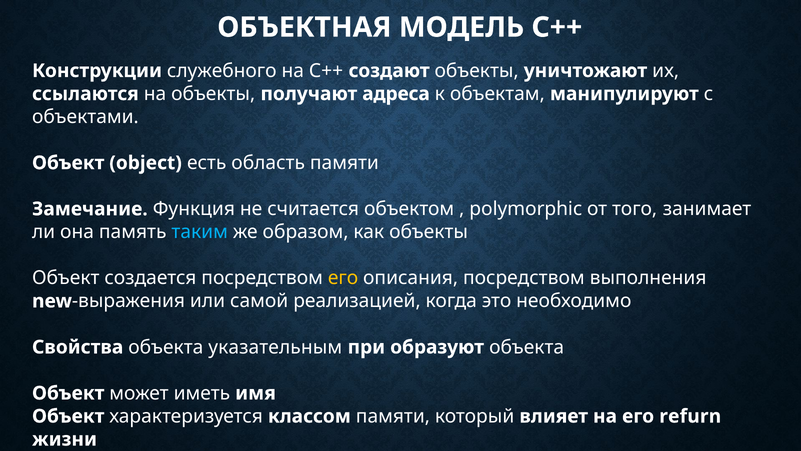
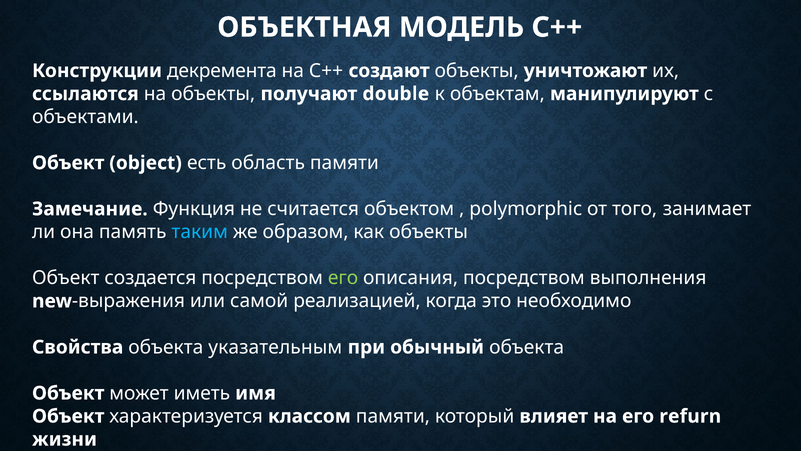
служебного: служебного -> декремента (222, 71)
адреса: адреса -> double (396, 94)
его colour: yellow -> light green (343, 278)
образуют: образуют -> обычный (437, 347)
